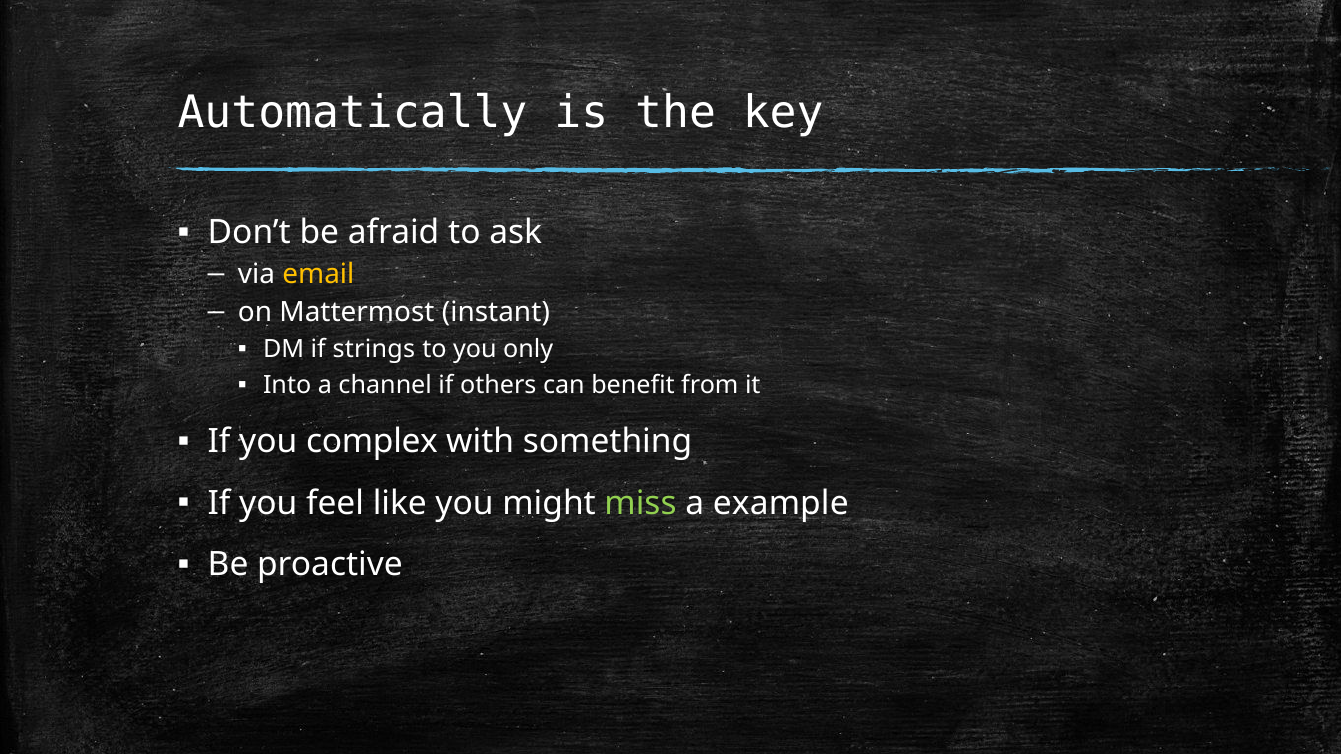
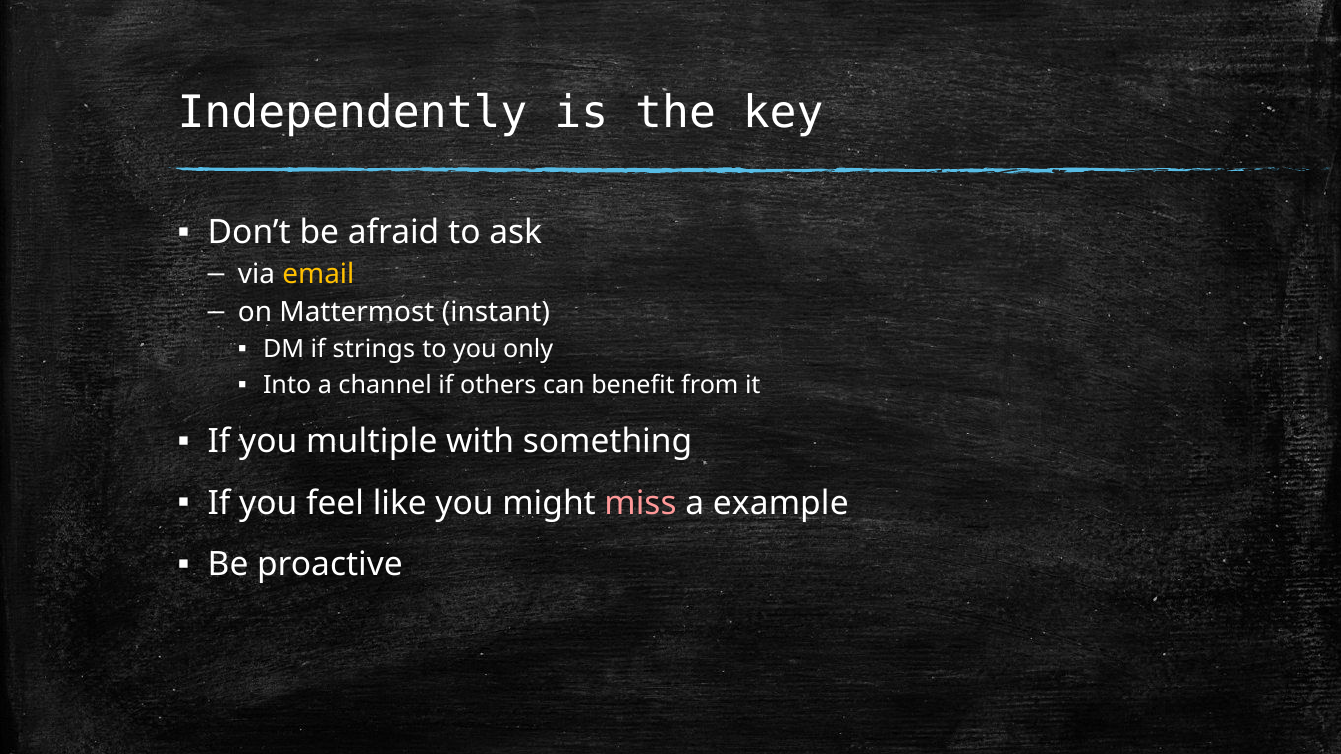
Automatically: Automatically -> Independently (352, 113)
complex: complex -> multiple (372, 442)
miss colour: light green -> pink (641, 504)
